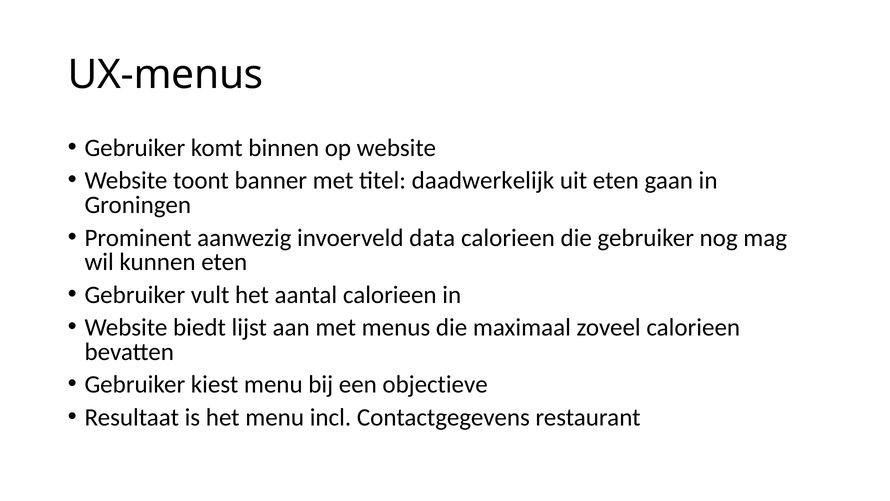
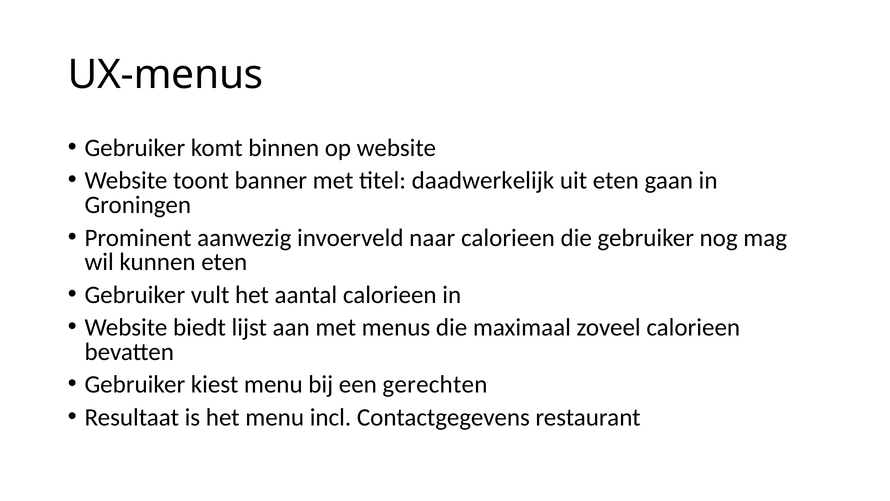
data: data -> naar (432, 238)
objectieve: objectieve -> gerechten (435, 384)
